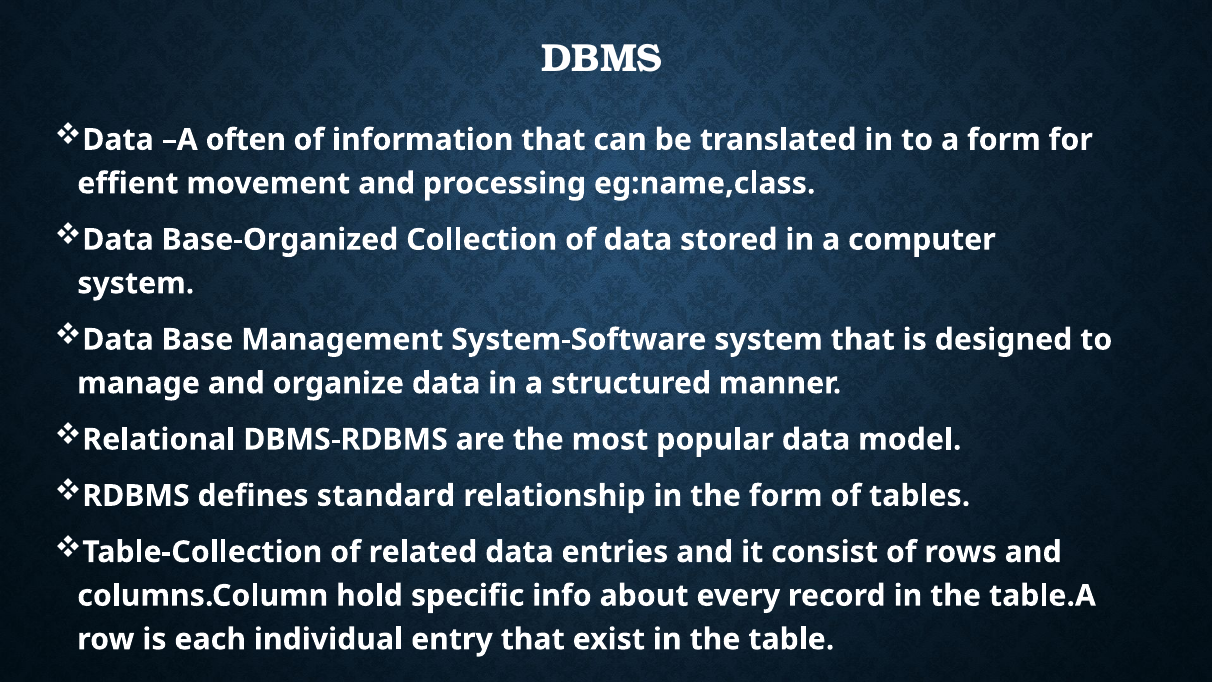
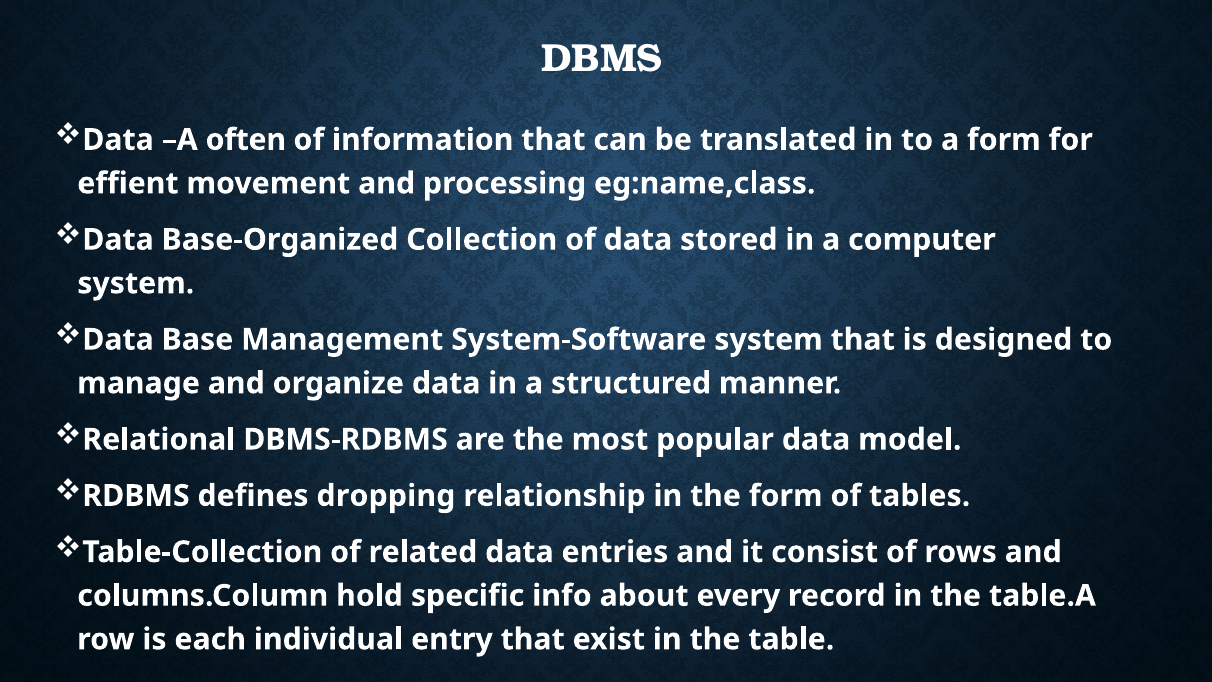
standard: standard -> dropping (386, 496)
